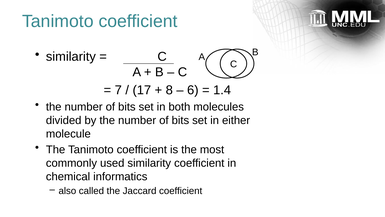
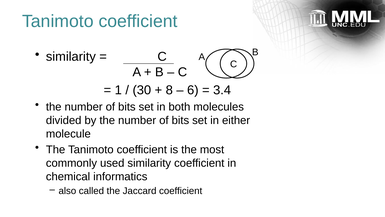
7: 7 -> 1 (118, 90)
17: 17 -> 30 (142, 90)
1.4: 1.4 -> 3.4 (222, 90)
